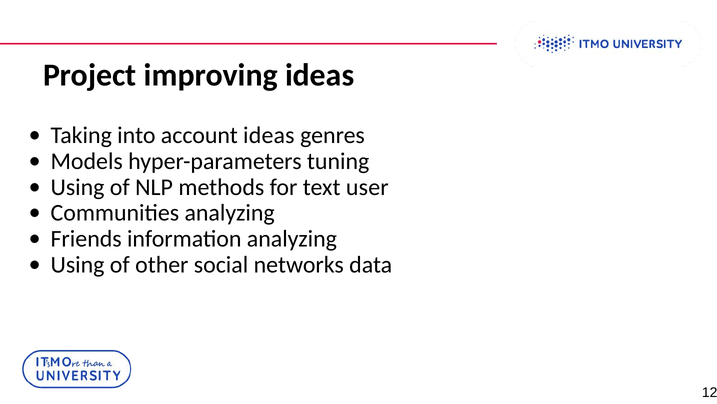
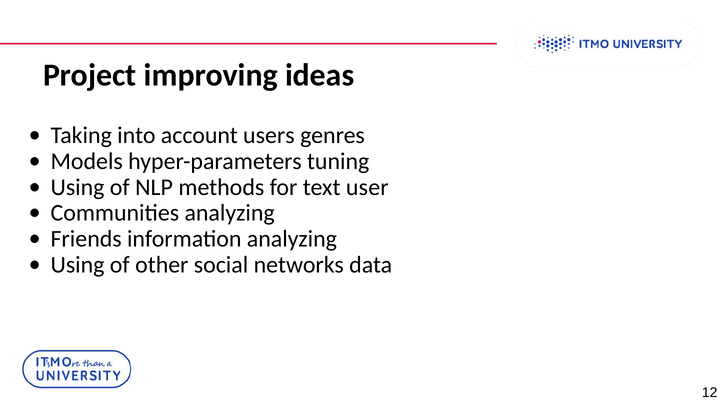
account ideas: ideas -> users (269, 135)
